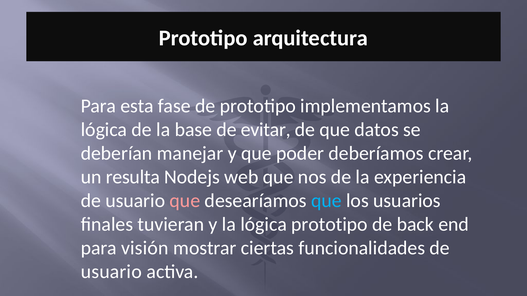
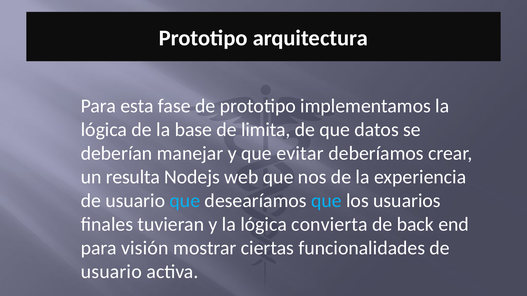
evitar: evitar -> limita (266, 130)
poder: poder -> evitar (300, 154)
que colour: pink -> light blue (185, 201)
lógica prototipo: prototipo -> convierta (329, 225)
